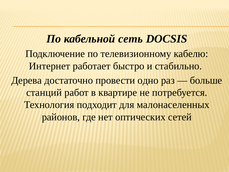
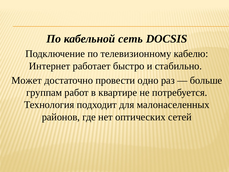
Дерева: Дерева -> Может (27, 80)
станций: станций -> группам (44, 92)
